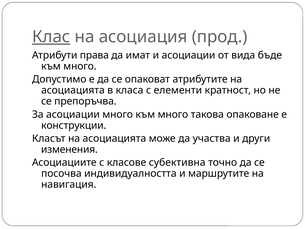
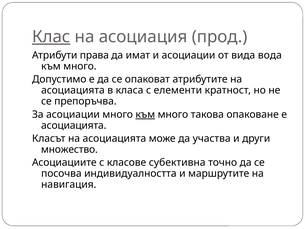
бъде: бъде -> вода (270, 55)
към underline: none -> present (145, 114)
конструкции: конструкции -> асоциацията (74, 125)
изменения: изменения -> множество (69, 149)
